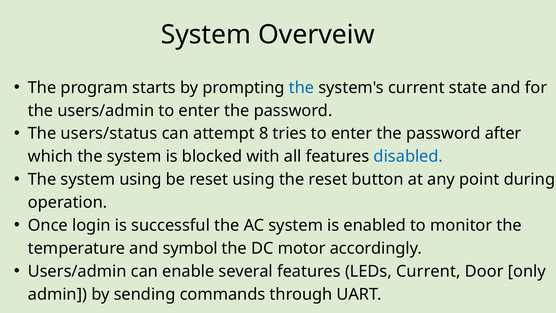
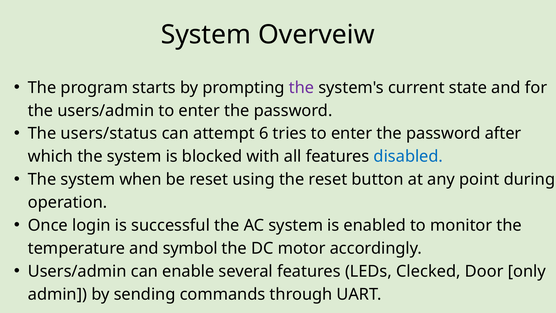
the colour: blue -> purple (302, 88)
8: 8 -> 6 (264, 133)
system using: using -> when (141, 179)
LEDs Current: Current -> Clecked (428, 271)
